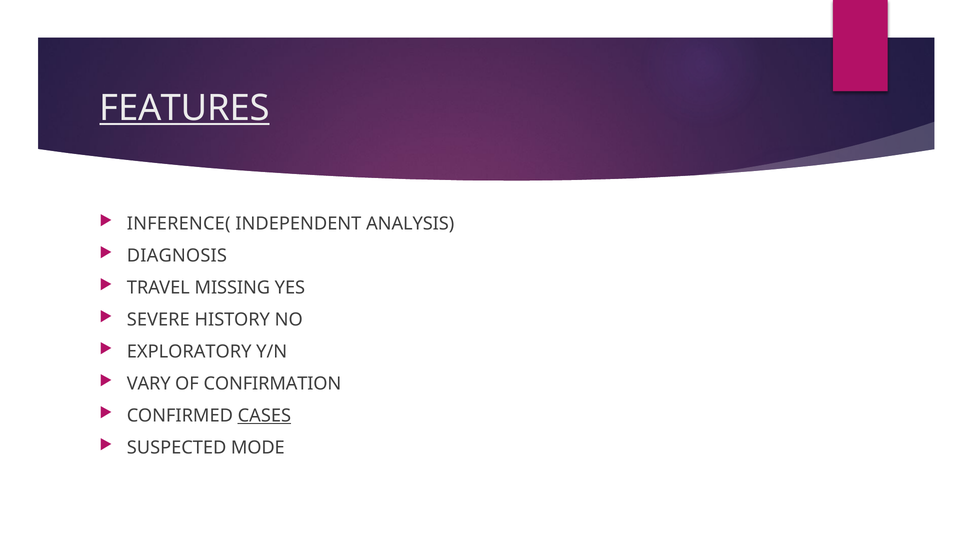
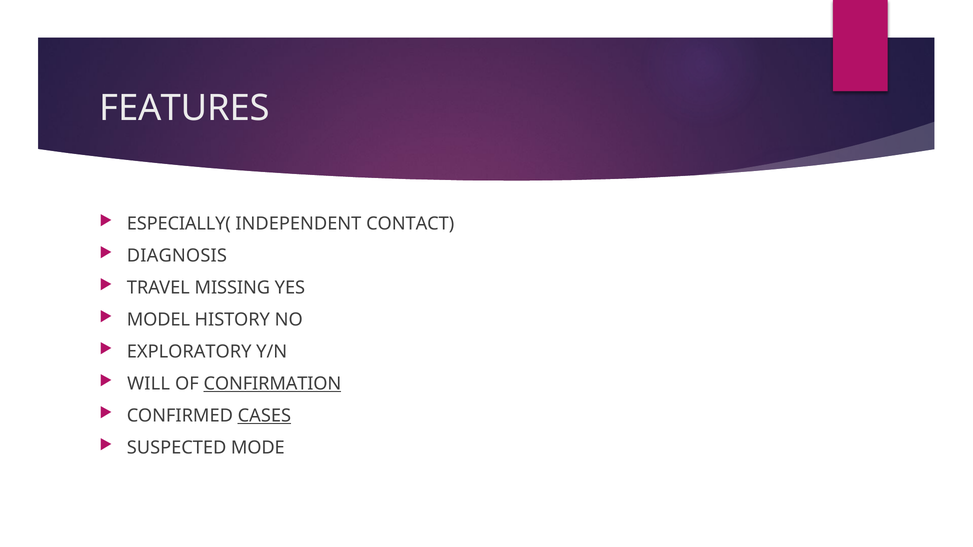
FEATURES underline: present -> none (185, 108)
INFERENCE(: INFERENCE( -> ESPECIALLY( (179, 224)
ANALYSIS: ANALYSIS -> CONTACT (410, 224)
SEVERE: SEVERE -> MODEL (158, 320)
VARY: VARY -> WILL (149, 384)
CONFIRMATION underline: none -> present (272, 384)
